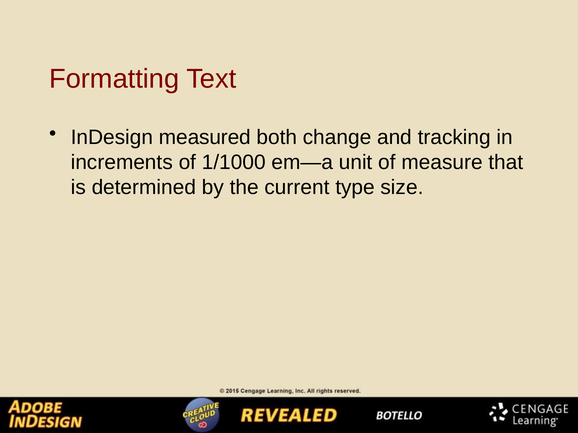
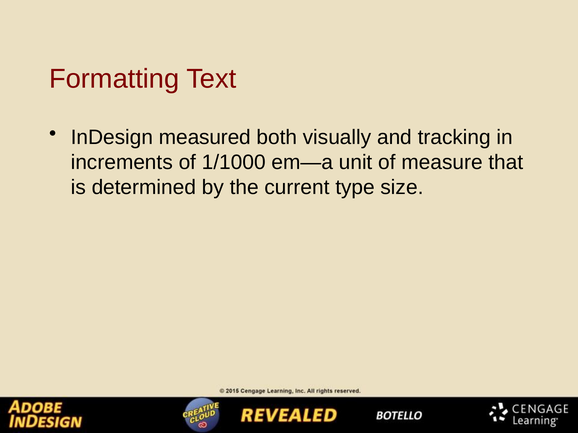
change: change -> visually (337, 137)
